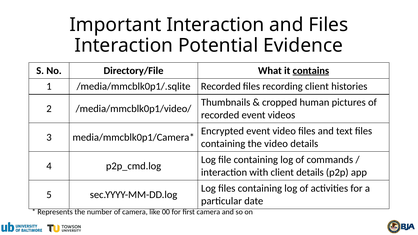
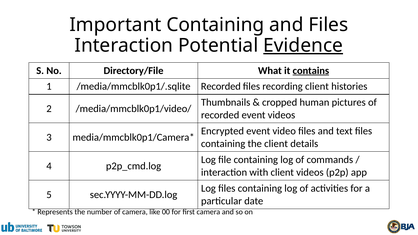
Important Interaction: Interaction -> Containing (215, 25)
Evidence underline: none -> present (303, 45)
the video: video -> client (276, 144)
client details: details -> videos (310, 172)
